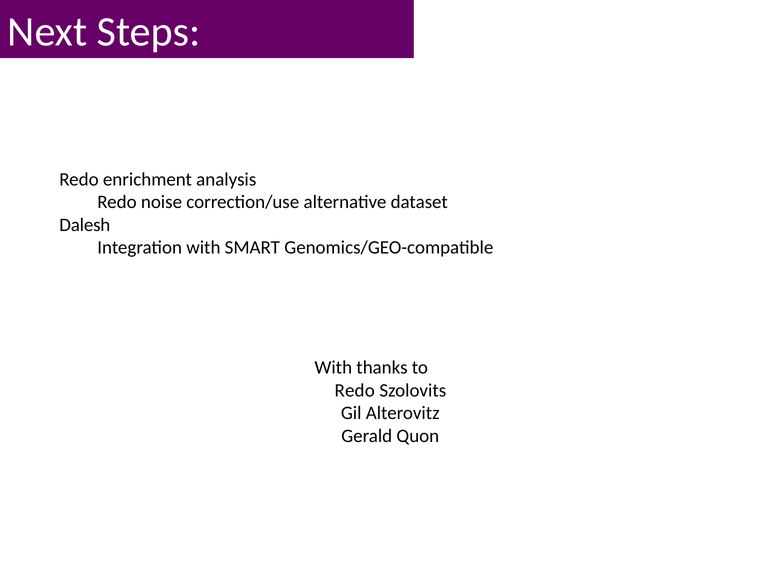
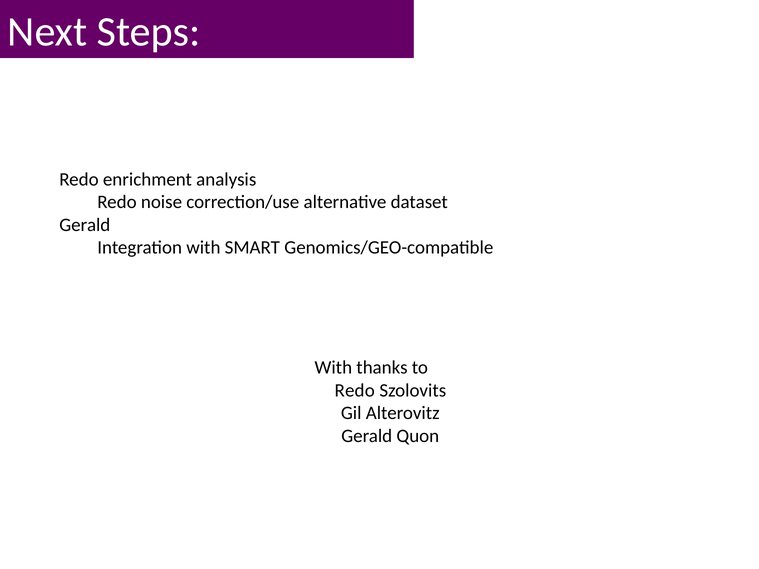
Dalesh: Dalesh -> Gerald (85, 225)
